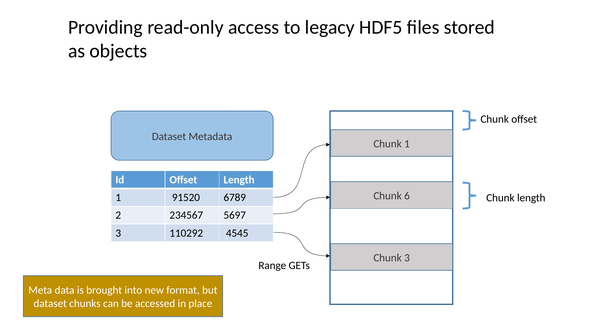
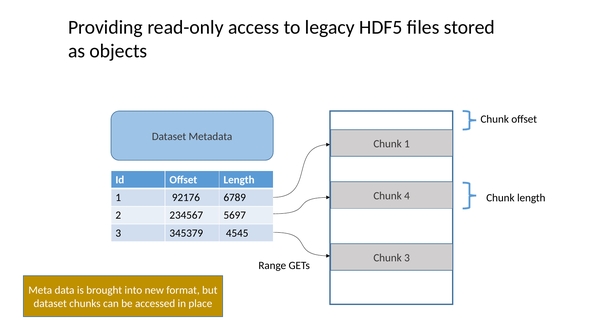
6: 6 -> 4 (407, 196)
91520: 91520 -> 92176 (186, 198)
110292: 110292 -> 345379 (186, 233)
